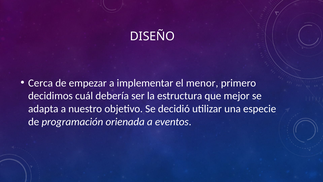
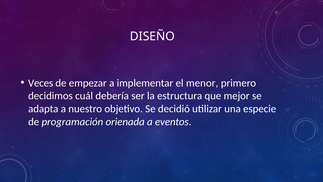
Cerca: Cerca -> Veces (41, 83)
